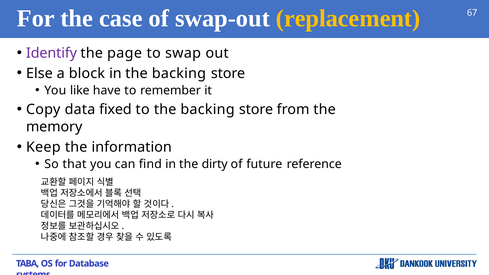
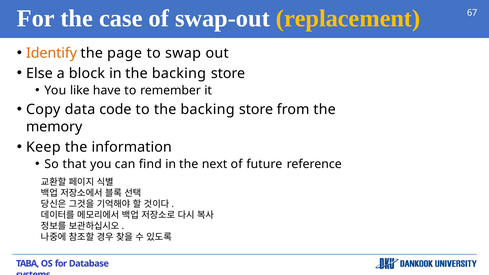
Identify colour: purple -> orange (51, 53)
fixed: fixed -> code (115, 110)
dirty: dirty -> next (215, 164)
